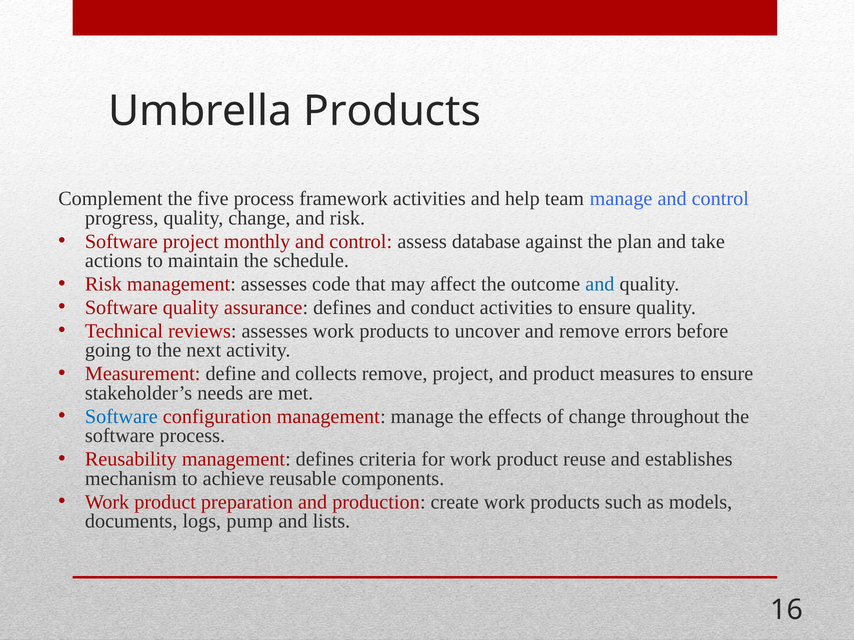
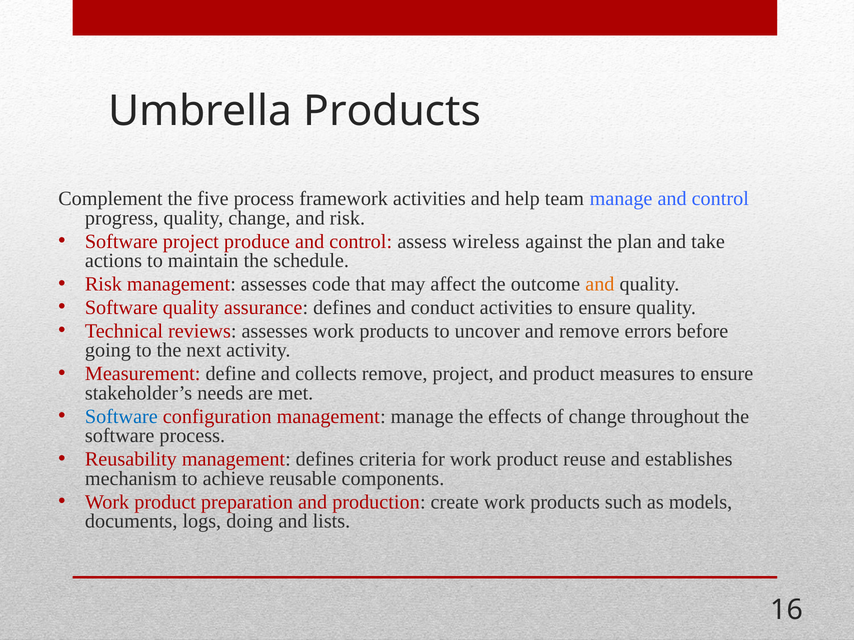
monthly: monthly -> produce (257, 242)
database: database -> wireless (486, 242)
and colour: blue -> orange (600, 284)
pump: pump -> doing (250, 522)
